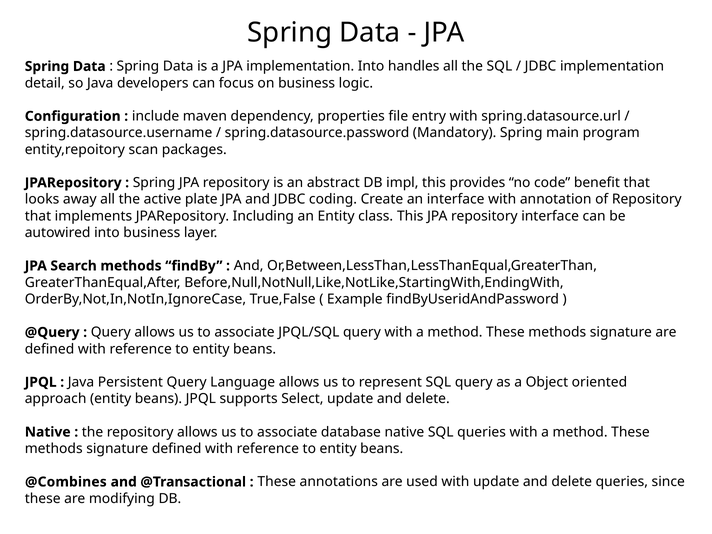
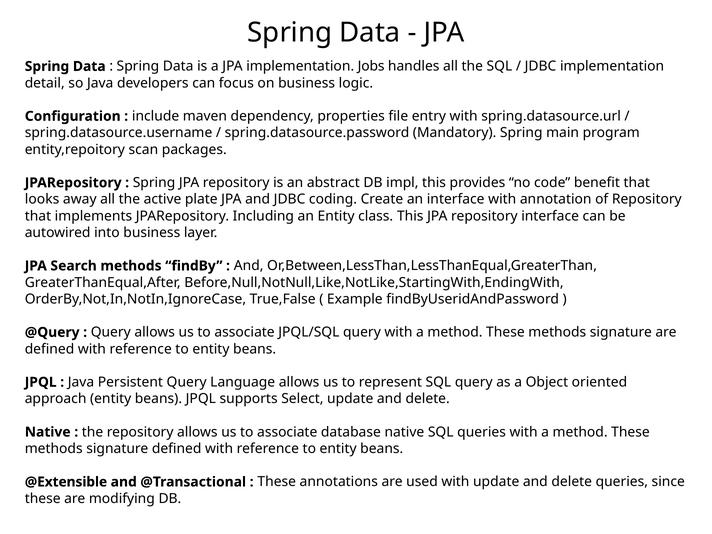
implementation Into: Into -> Jobs (371, 66)
@Combines: @Combines -> @Extensible (66, 482)
